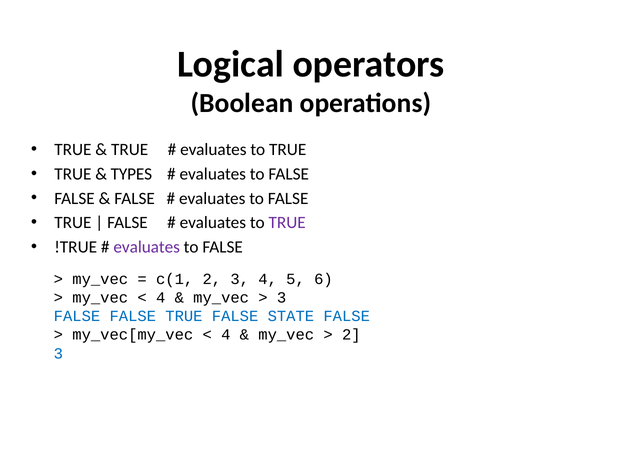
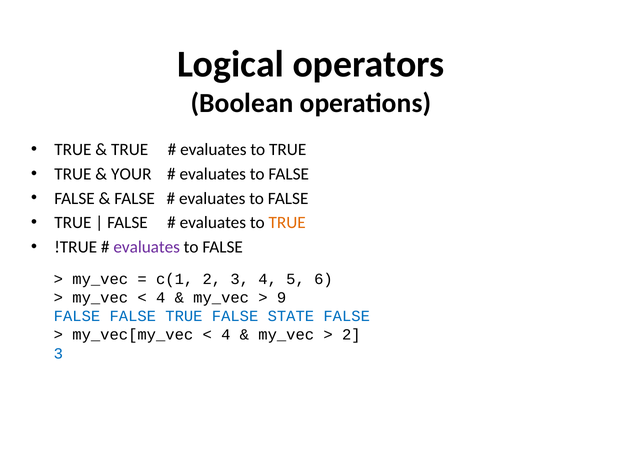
TYPES: TYPES -> YOUR (131, 174)
TRUE colour: purple -> orange (287, 223)
3: 3 -> 9 (282, 298)
